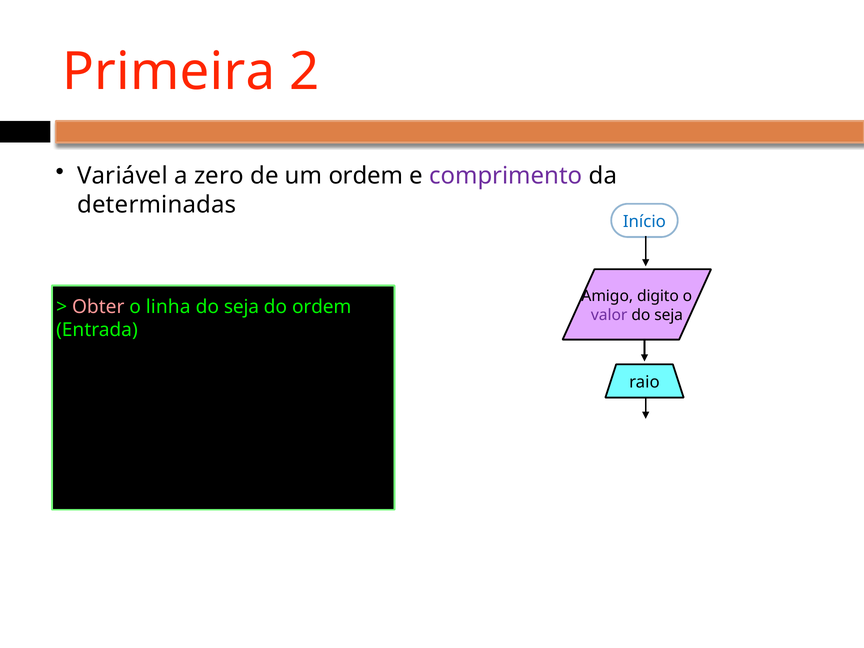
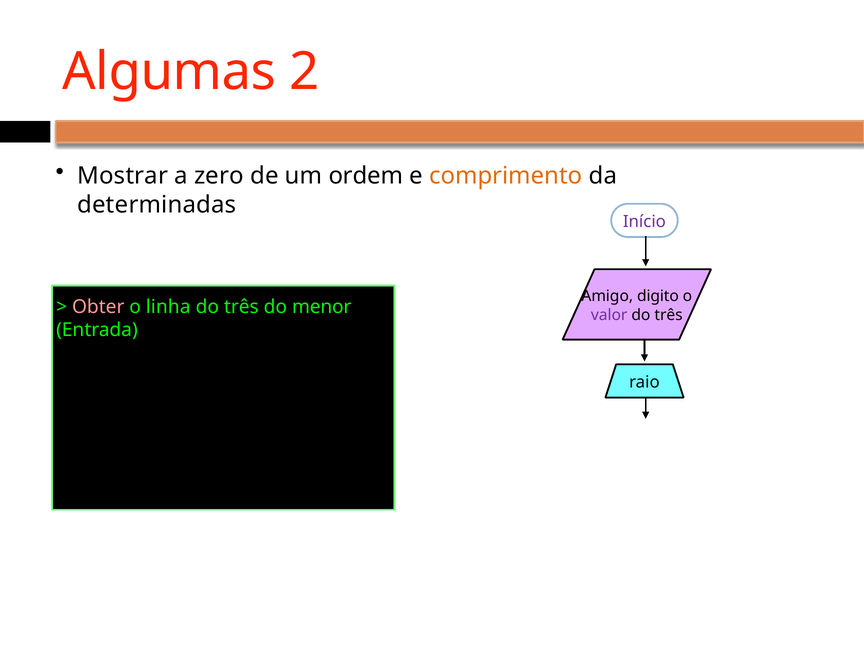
Primeira: Primeira -> Algumas (169, 72)
Variável: Variável -> Mostrar (123, 176)
comprimento colour: purple -> orange (506, 176)
Início colour: blue -> purple (644, 222)
seja: seja -> três (241, 307)
do ordem: ordem -> menor (322, 307)
seja: seja -> três (669, 315)
